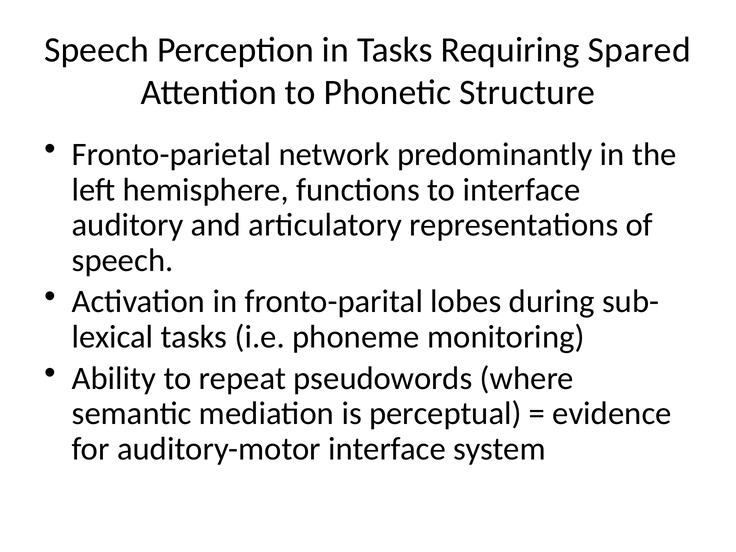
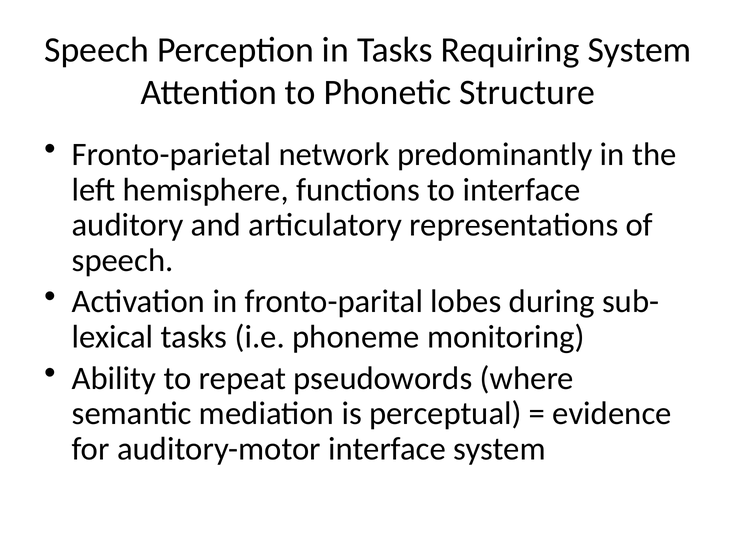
Requiring Spared: Spared -> System (640, 50)
